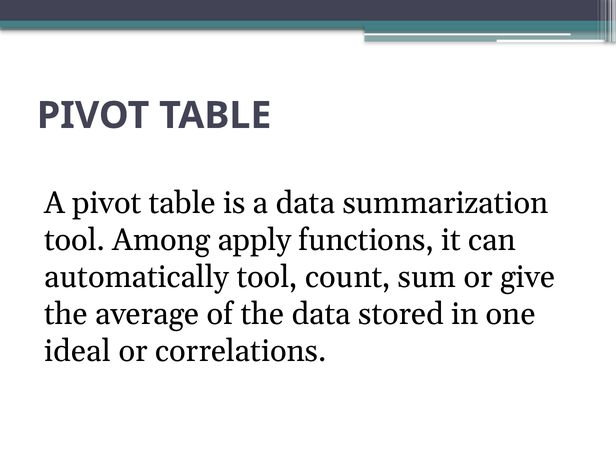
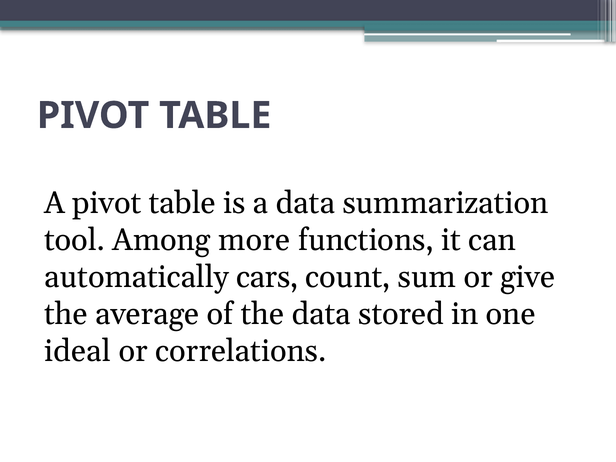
apply: apply -> more (254, 240)
automatically tool: tool -> cars (267, 277)
